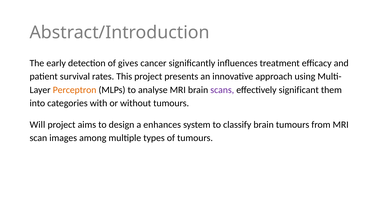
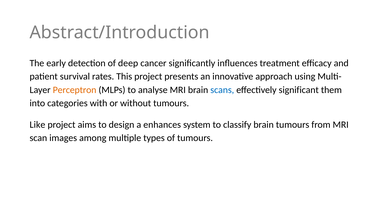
gives: gives -> deep (128, 63)
scans colour: purple -> blue (222, 90)
Will: Will -> Like (37, 125)
